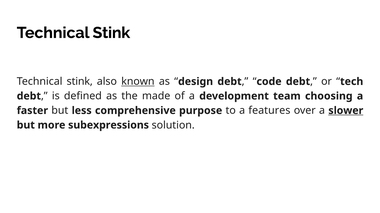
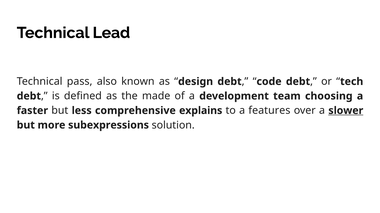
Stink: Stink -> Lead (111, 33)
stink: stink -> pass (80, 82)
known underline: present -> none (138, 82)
purpose: purpose -> explains (201, 111)
